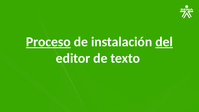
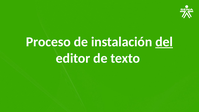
Proceso underline: present -> none (48, 42)
